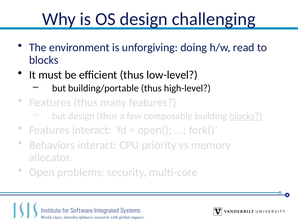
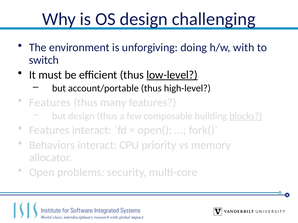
read: read -> with (244, 48)
blocks: blocks -> switch (44, 60)
low-level underline: none -> present (172, 75)
building/portable: building/portable -> account/portable (103, 89)
